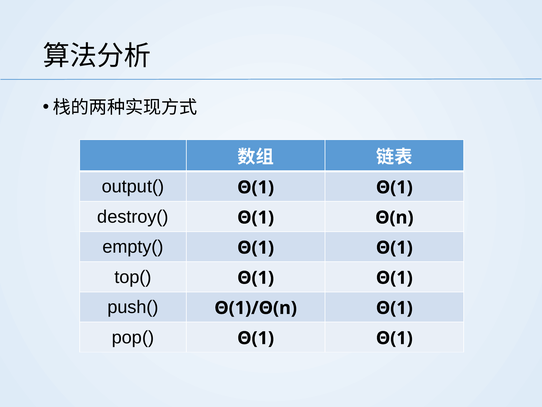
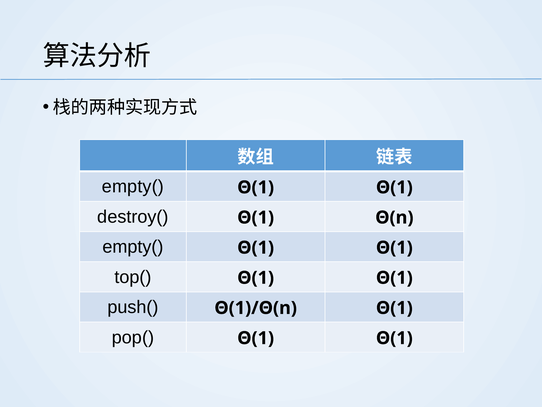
output(: output( -> empty( (133, 186)
